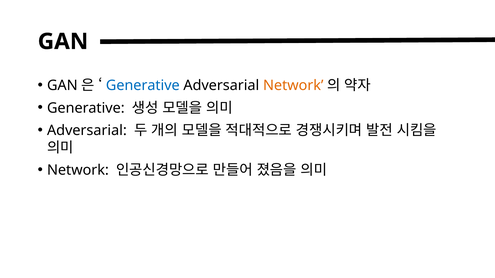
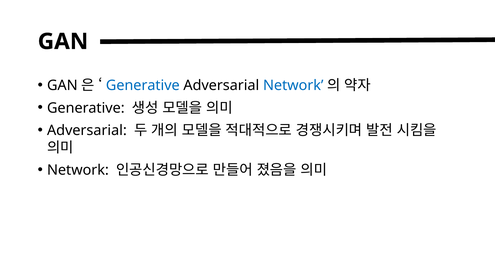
Network colour: orange -> blue (293, 86)
